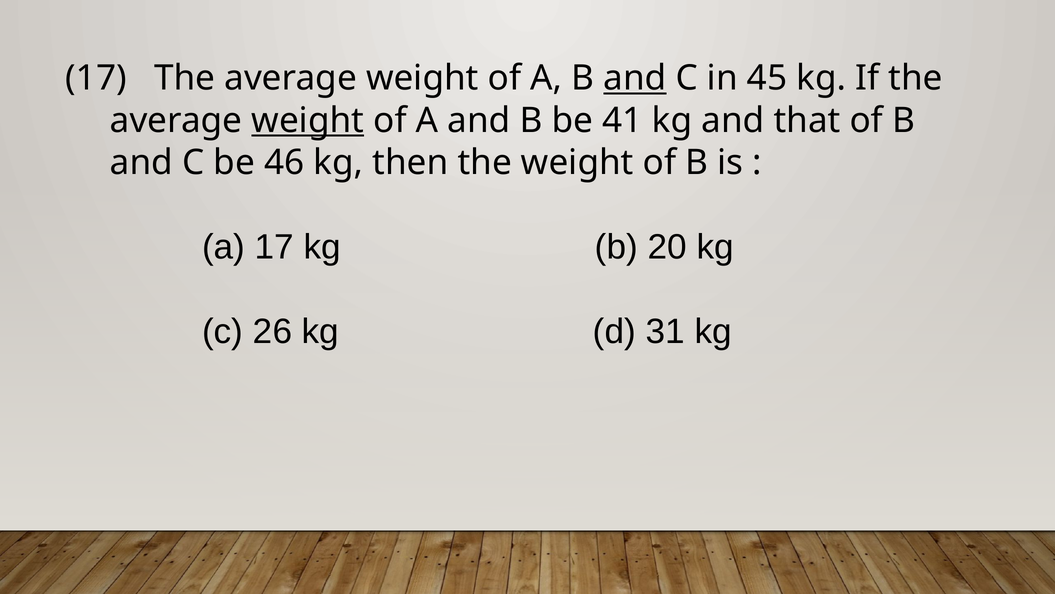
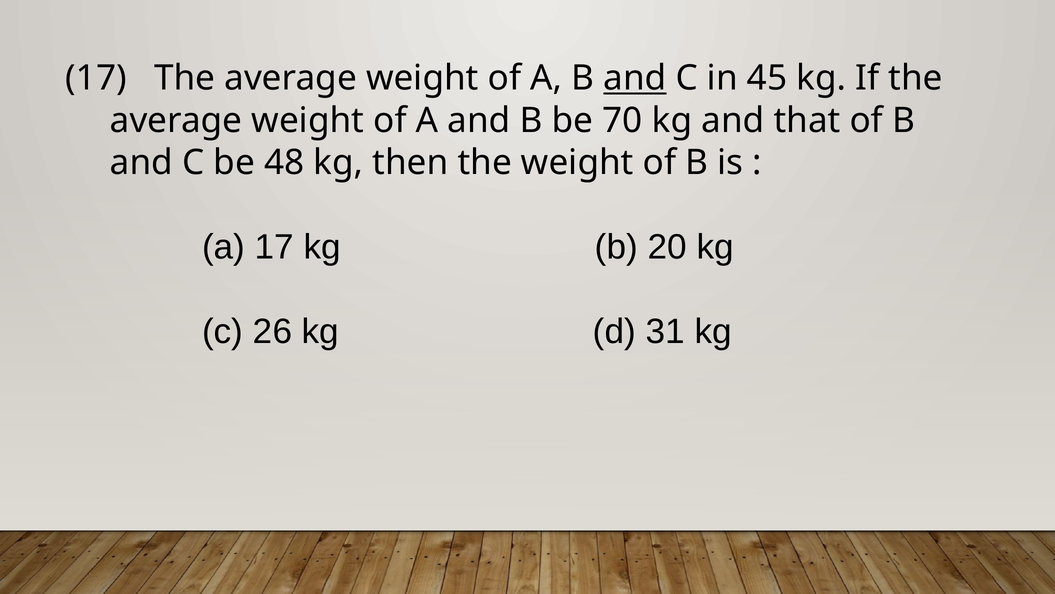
weight underline: present -> none (308, 120)
41: 41 -> 70 (622, 120)
46: 46 -> 48 (284, 163)
